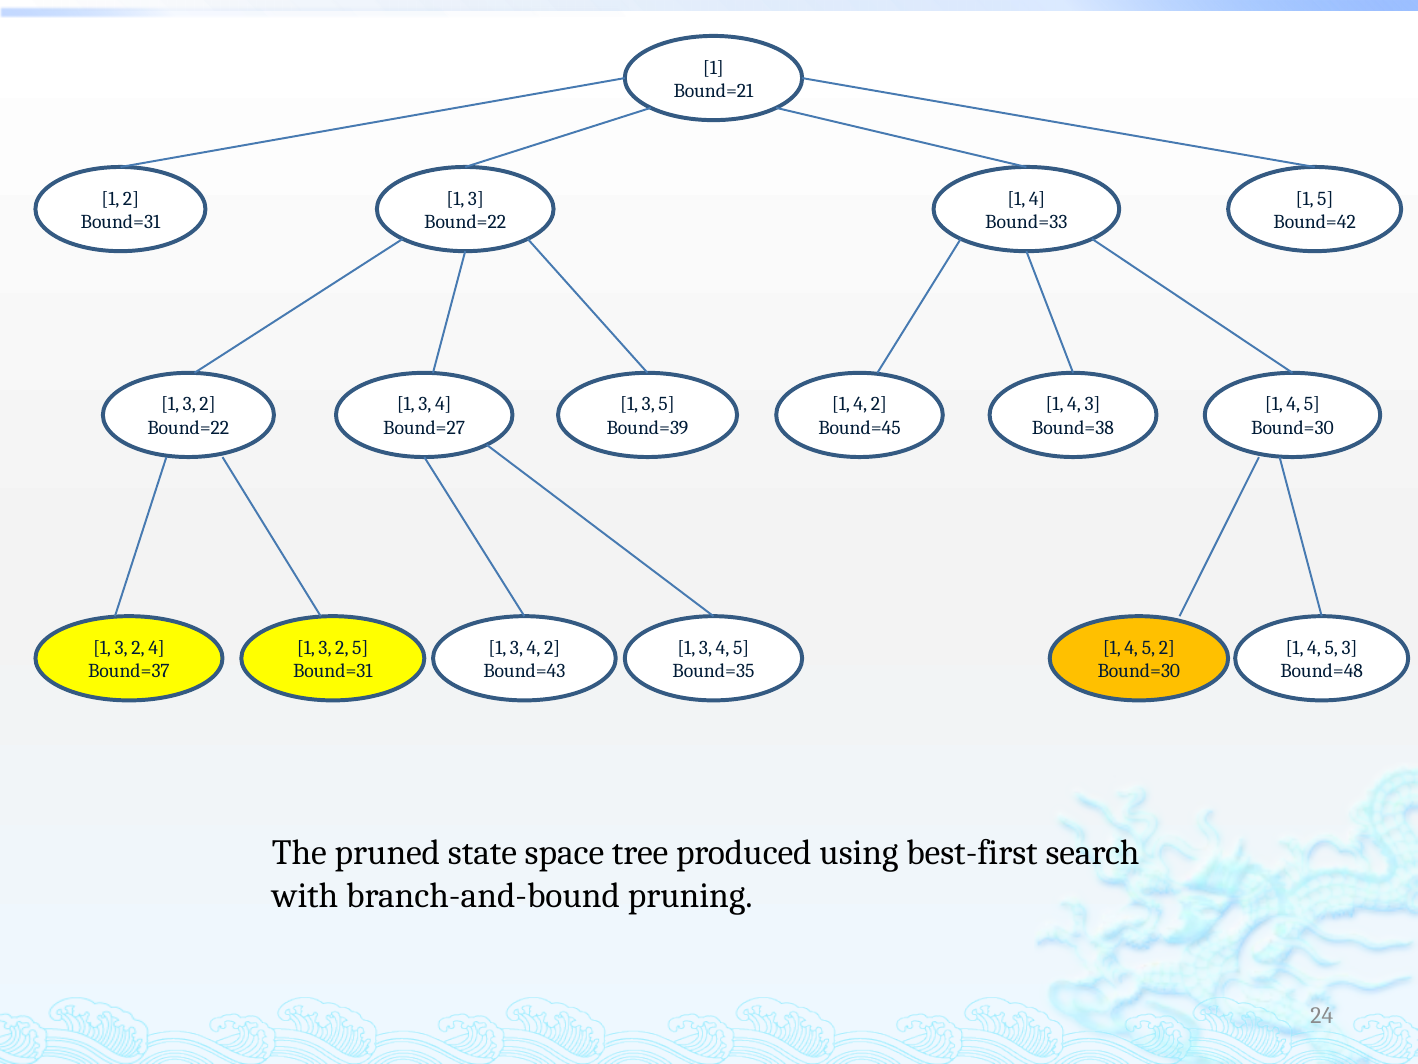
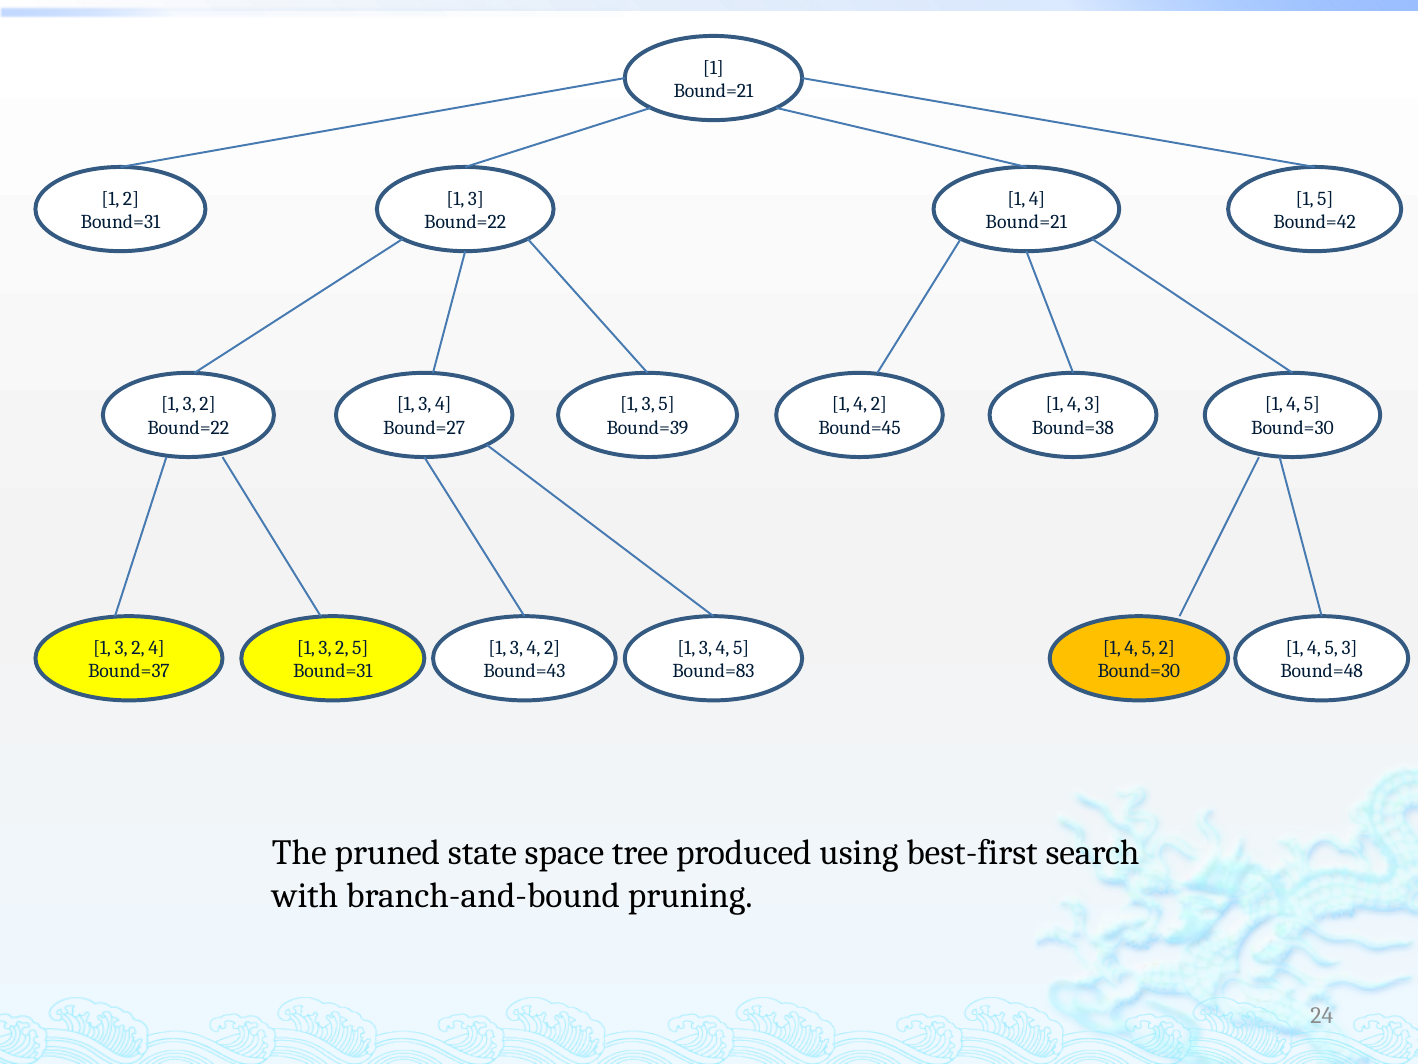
Bound=33: Bound=33 -> Bound=21 (1026, 222)
Bound=35: Bound=35 -> Bound=83 (713, 671)
